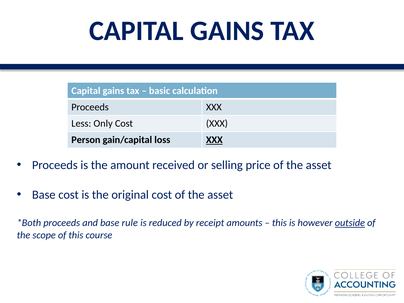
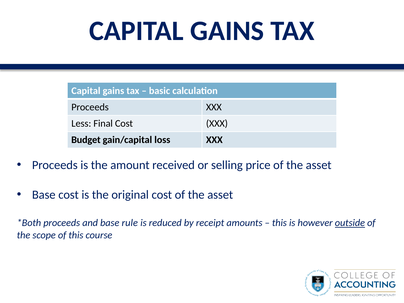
Only: Only -> Final (103, 124)
Person: Person -> Budget (86, 140)
XXX underline: present -> none (214, 140)
